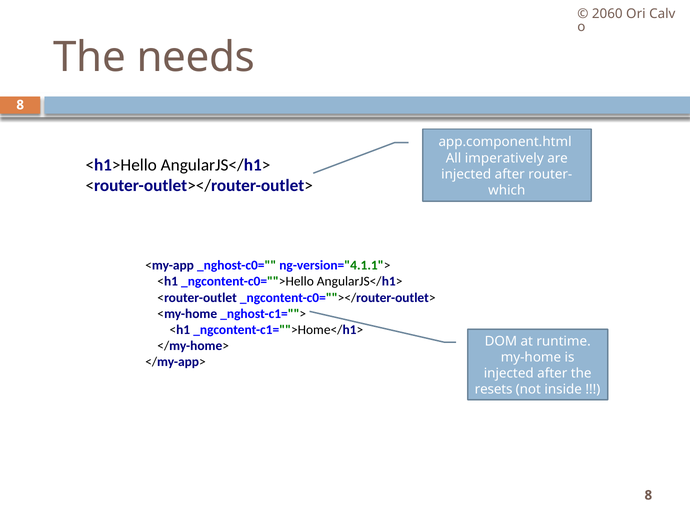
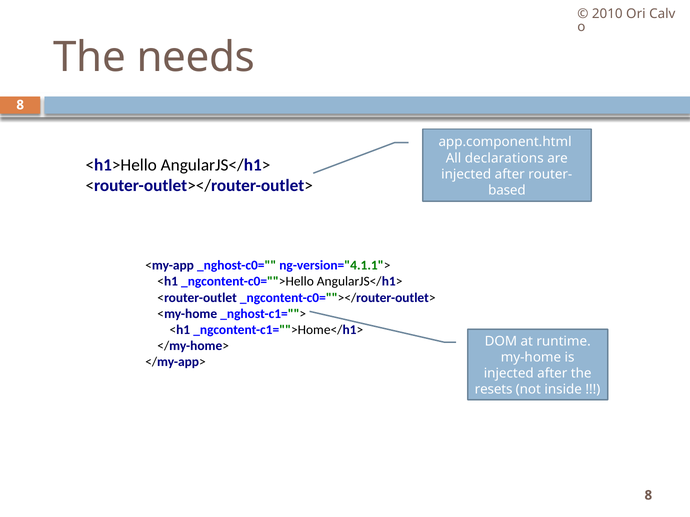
2060: 2060 -> 2010 (607, 14)
imperatively: imperatively -> declarations (504, 158)
which: which -> based (507, 190)
